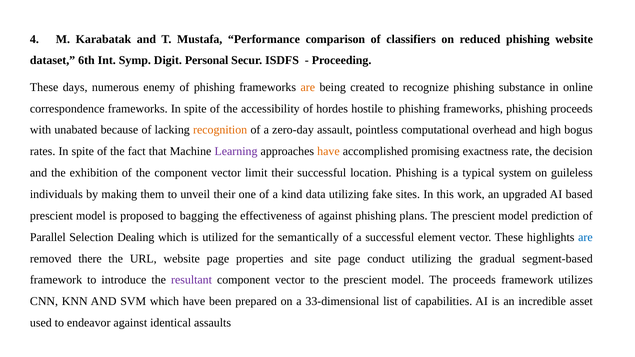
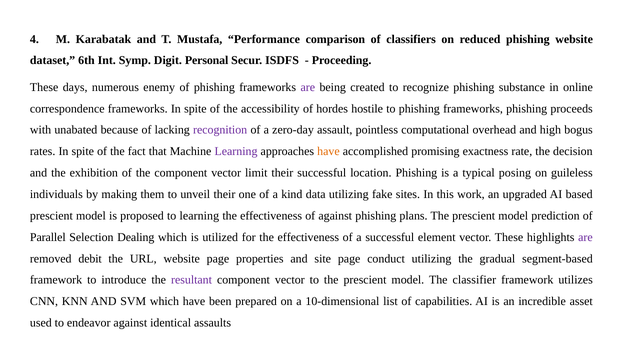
are colour: orange -> purple (308, 87)
recognition colour: orange -> purple (220, 130)
system: system -> posing (515, 173)
to bagging: bagging -> learning (199, 216)
for the semantically: semantically -> effectiveness (308, 237)
are colour: blue -> purple (585, 237)
there: there -> debit (90, 259)
The proceeds: proceeds -> classifier (474, 280)
33-dimensional: 33-dimensional -> 10-dimensional (342, 302)
